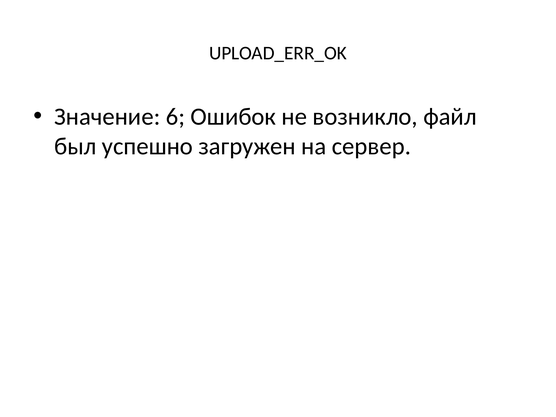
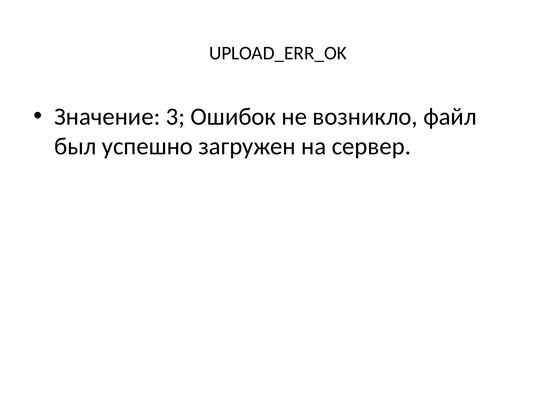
6: 6 -> 3 (175, 117)
